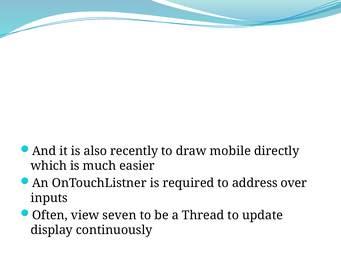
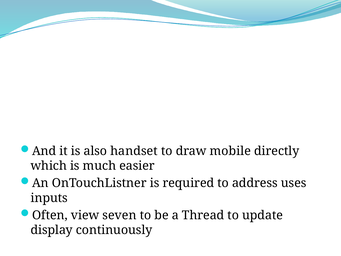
recently: recently -> handset (134, 151)
over: over -> uses (294, 183)
